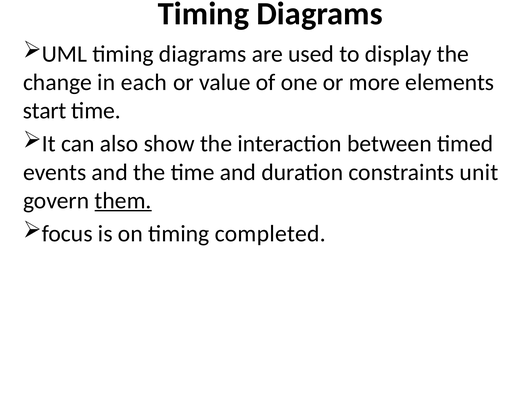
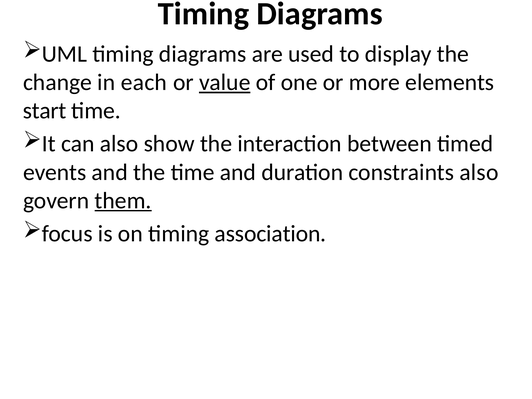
value underline: none -> present (225, 82)
constraints unit: unit -> also (479, 172)
completed: completed -> association (270, 234)
